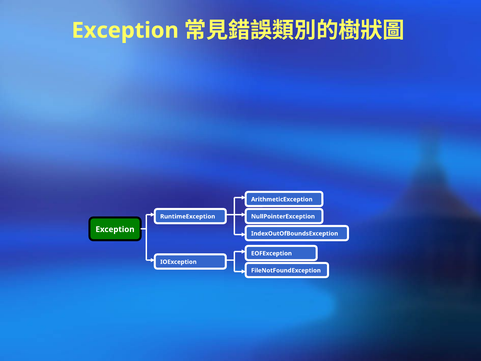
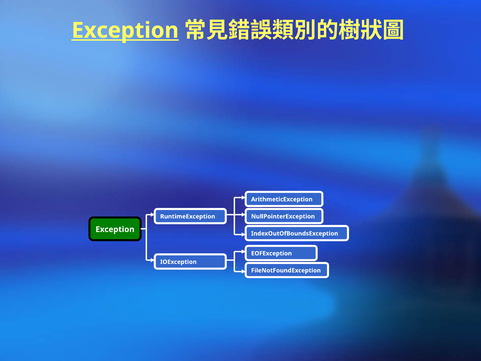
Exception underline: none -> present (125, 30)
